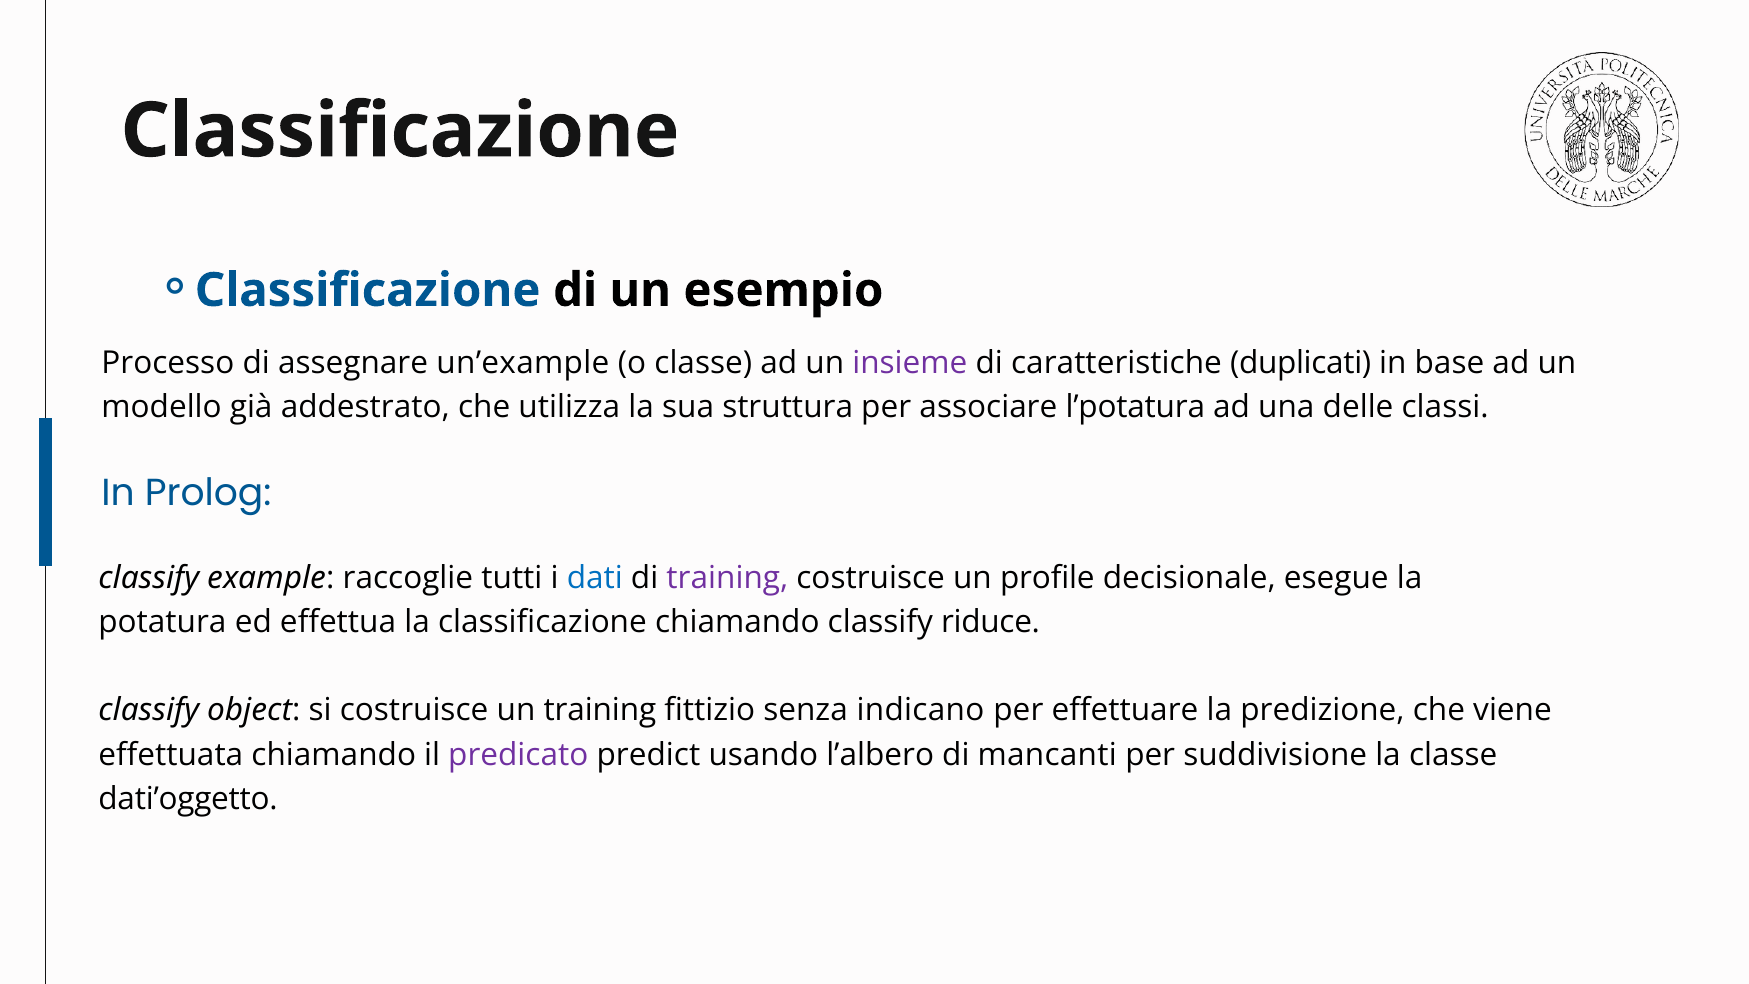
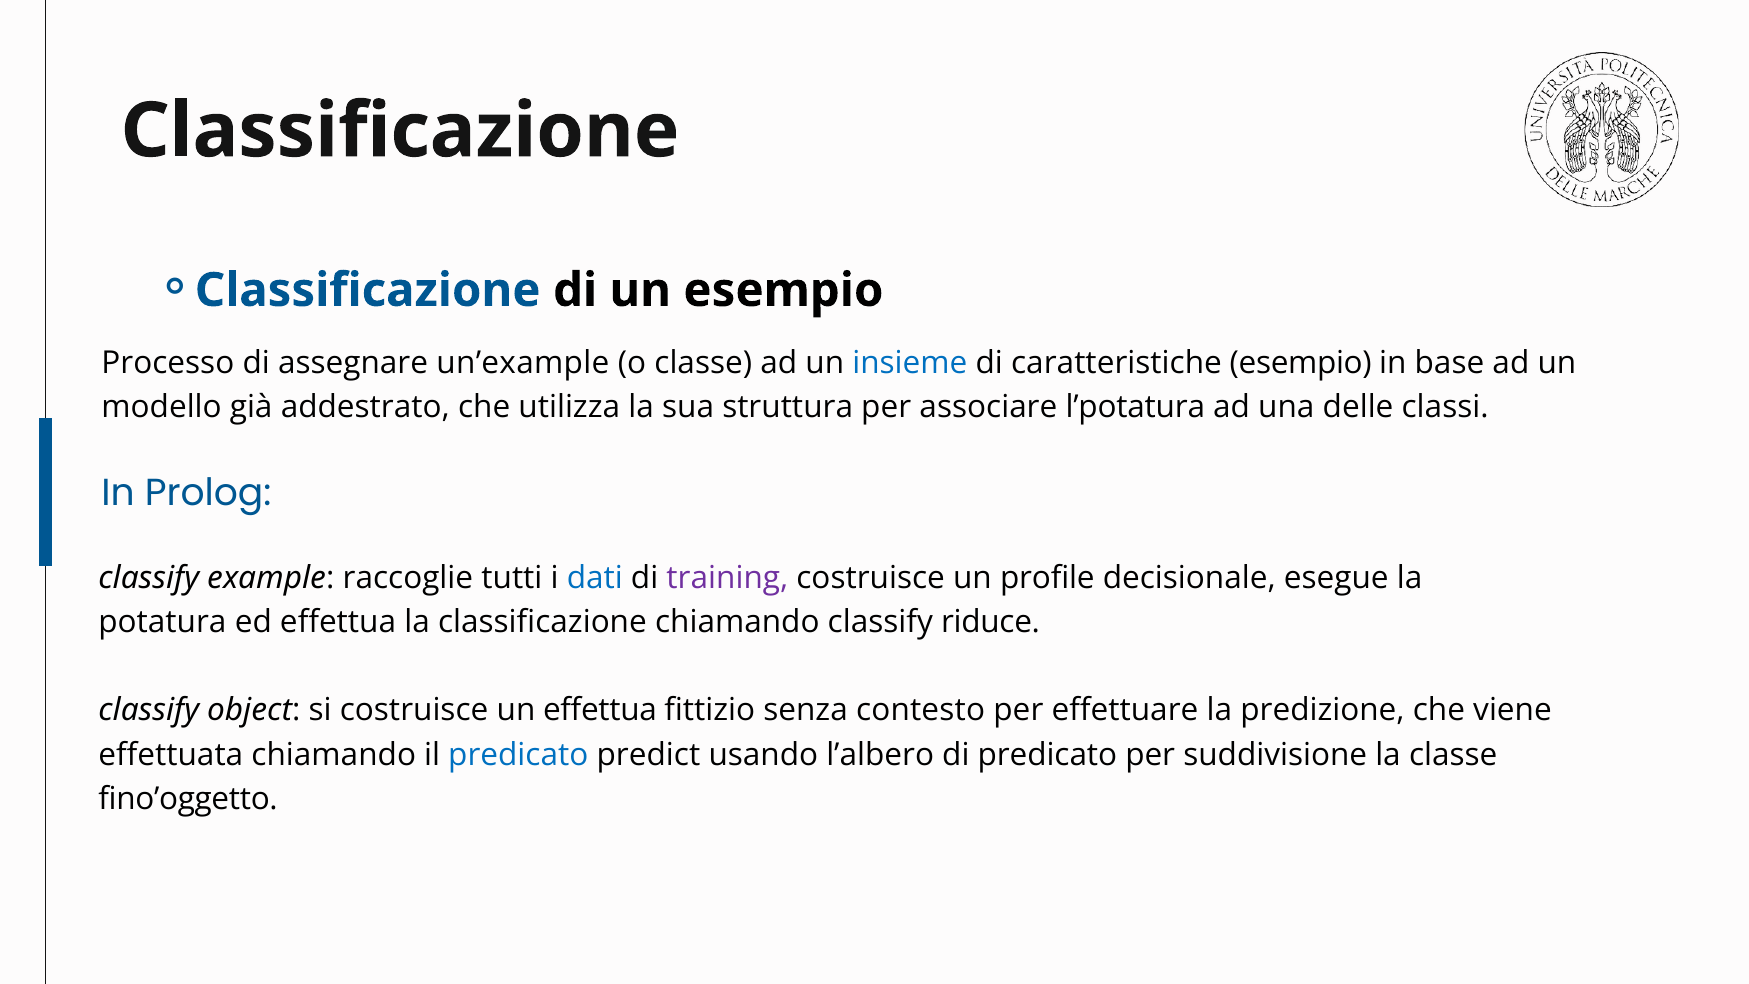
insieme colour: purple -> blue (910, 363)
caratteristiche duplicati: duplicati -> esempio (1301, 363)
un training: training -> effettua (600, 710)
indicano: indicano -> contesto (921, 710)
predicato colour: purple -> blue (518, 755)
di mancanti: mancanti -> predicato (1047, 755)
dati’oggetto: dati’oggetto -> fino’oggetto (188, 799)
